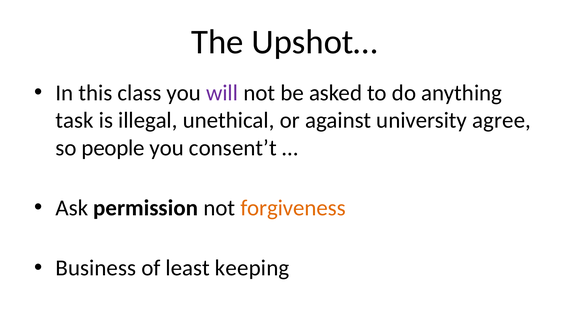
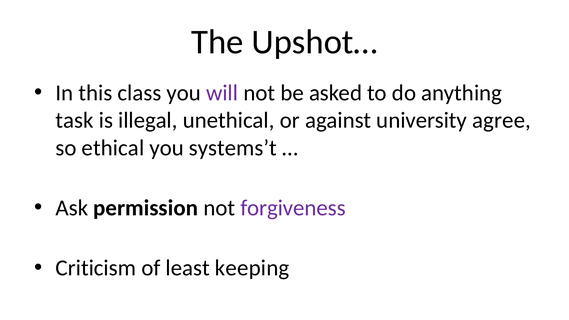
people: people -> ethical (113, 148)
consent’t: consent’t -> systems’t (233, 148)
forgiveness colour: orange -> purple (293, 208)
Business: Business -> Criticism (96, 268)
